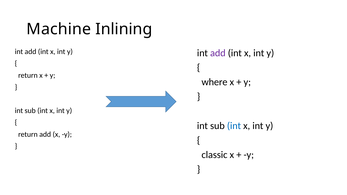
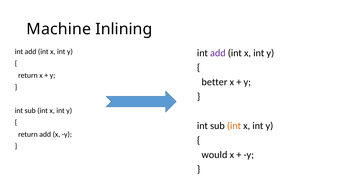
where: where -> better (214, 82)
int colour: blue -> orange (234, 126)
classic: classic -> would (214, 155)
